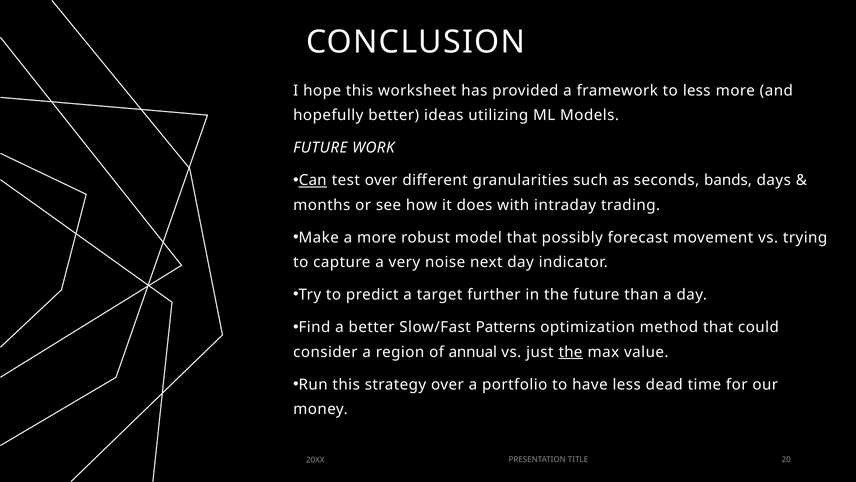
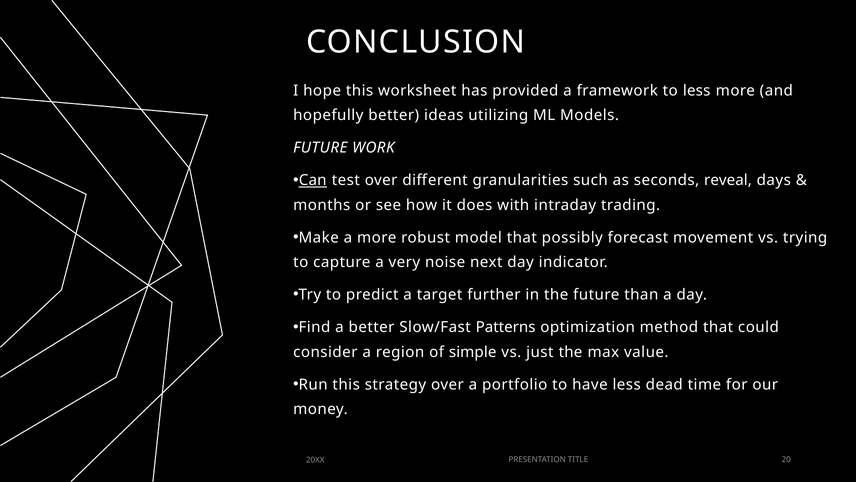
bands: bands -> reveal (728, 180)
annual: annual -> simple (473, 352)
the underline: present -> none (571, 352)
